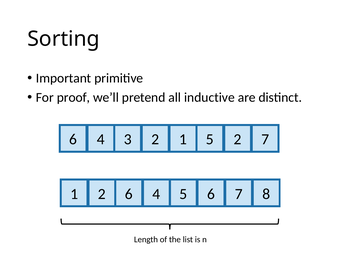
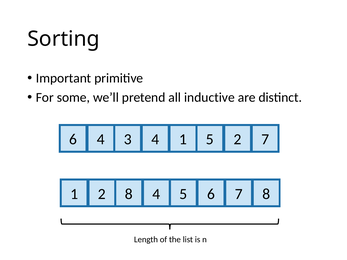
proof: proof -> some (73, 98)
3 2: 2 -> 4 (155, 140)
2 6: 6 -> 8 (129, 194)
